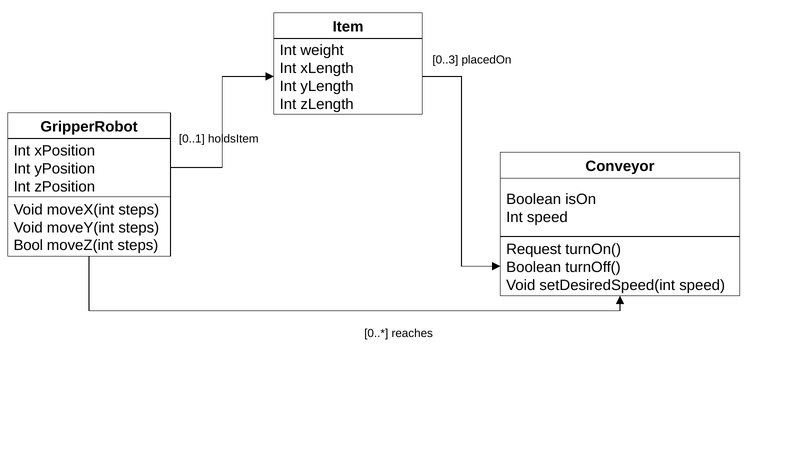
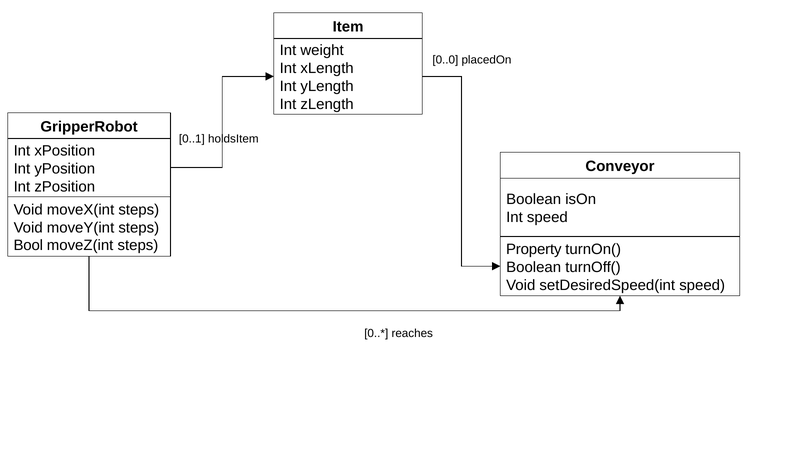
0..3: 0..3 -> 0..0 (445, 60)
Request: Request -> Property (534, 250)
